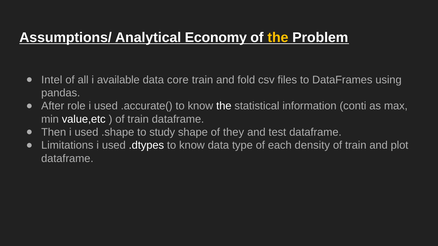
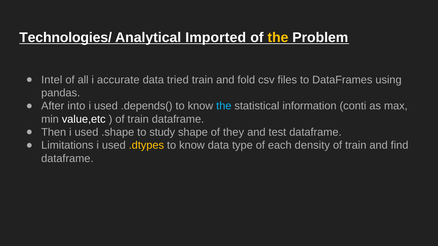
Assumptions/: Assumptions/ -> Technologies/ (66, 38)
Economy: Economy -> Imported (216, 38)
available: available -> accurate (118, 80)
core: core -> tried (178, 80)
role: role -> into (76, 106)
.accurate(: .accurate( -> .depends( (147, 106)
the colour: white -> light blue (224, 106)
.dtypes colour: white -> yellow (146, 146)
plot: plot -> find (400, 146)
